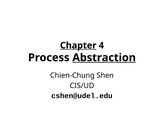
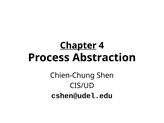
Abstraction underline: present -> none (104, 58)
